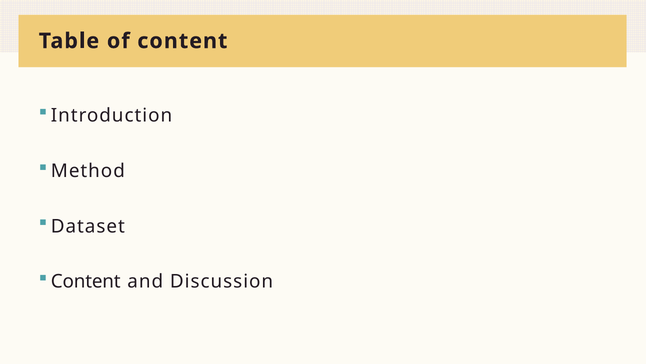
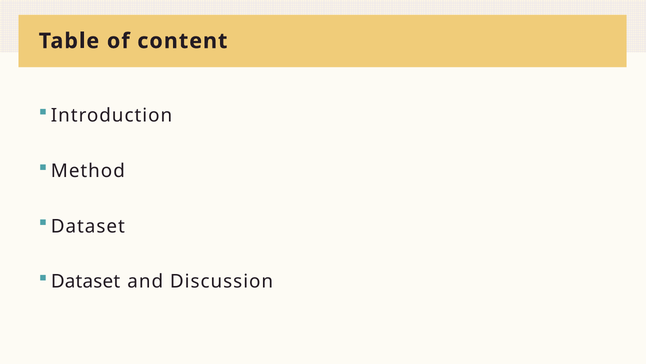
Content: Content -> Dataset (86, 281)
